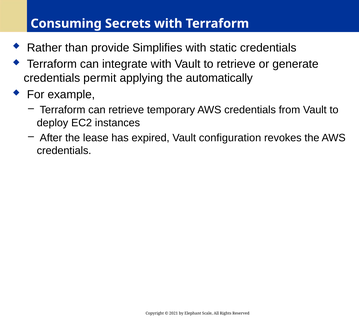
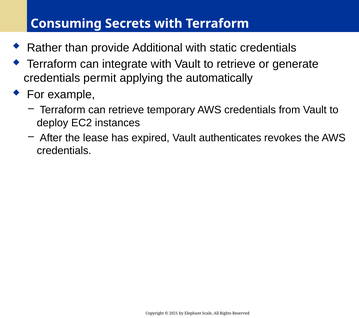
Simplifies: Simplifies -> Additional (157, 48)
configuration: configuration -> authenticates (230, 138)
